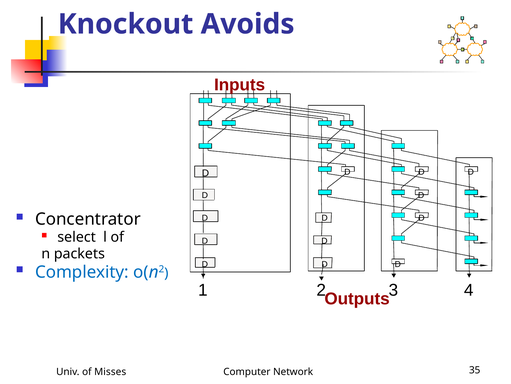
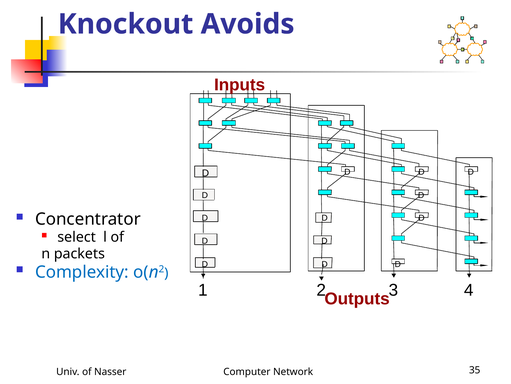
Misses: Misses -> Nasser (110, 371)
